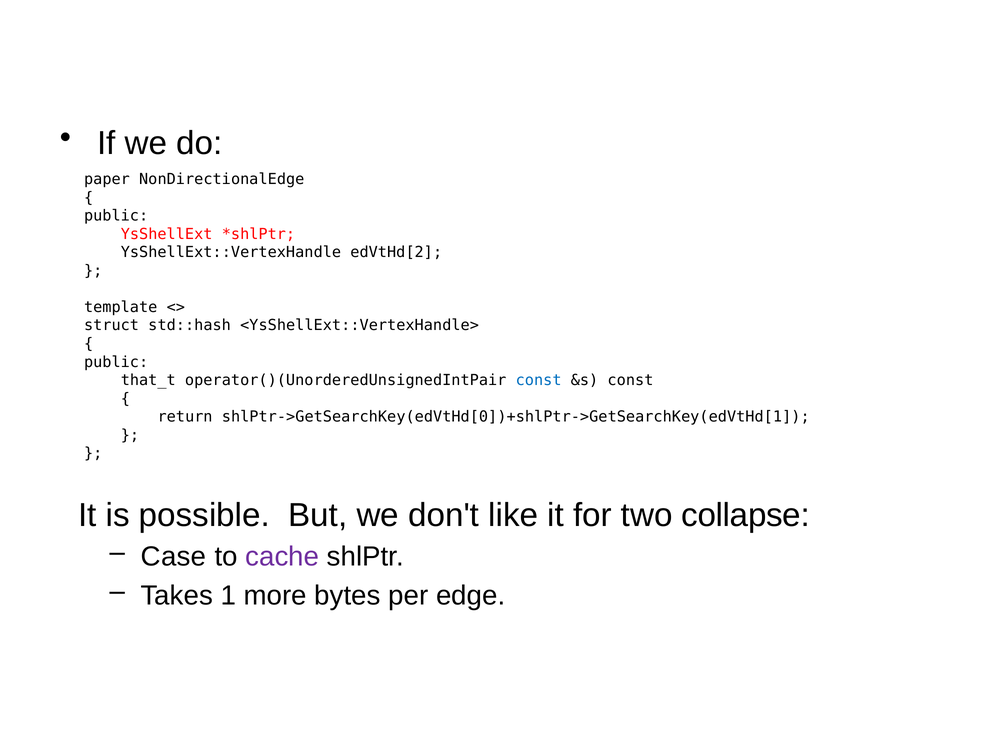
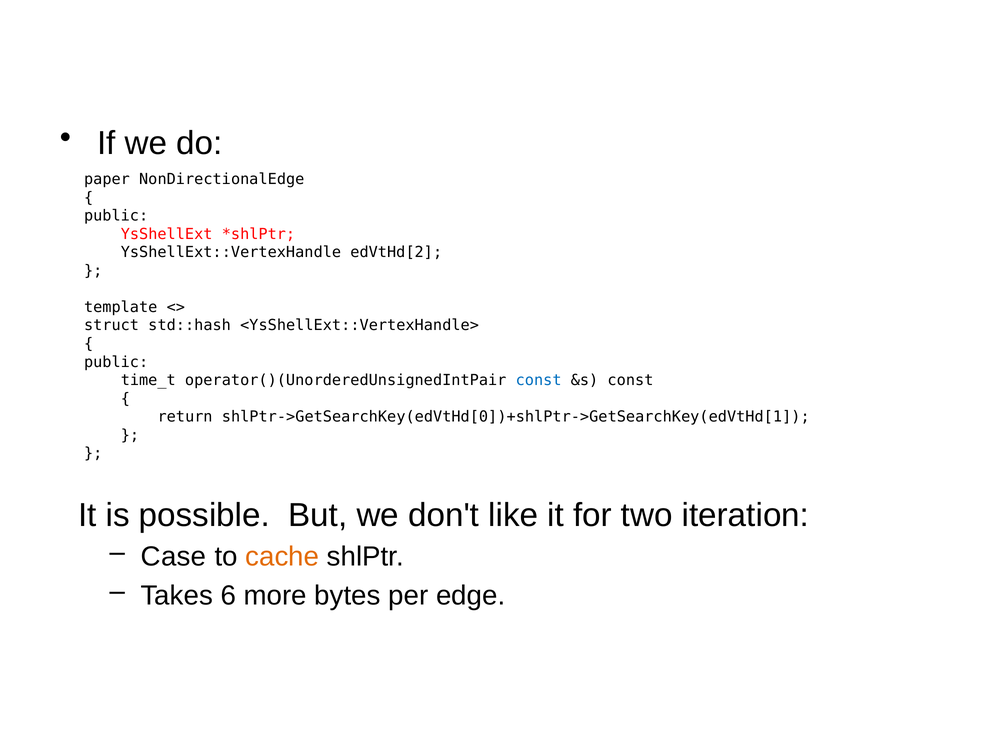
that_t: that_t -> time_t (148, 380)
collapse: collapse -> iteration (745, 515)
cache colour: purple -> orange (282, 557)
1: 1 -> 6 (228, 596)
